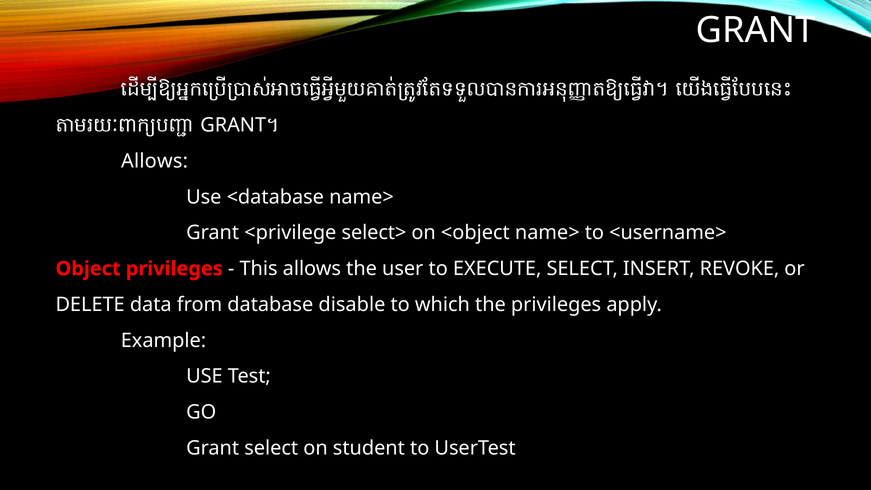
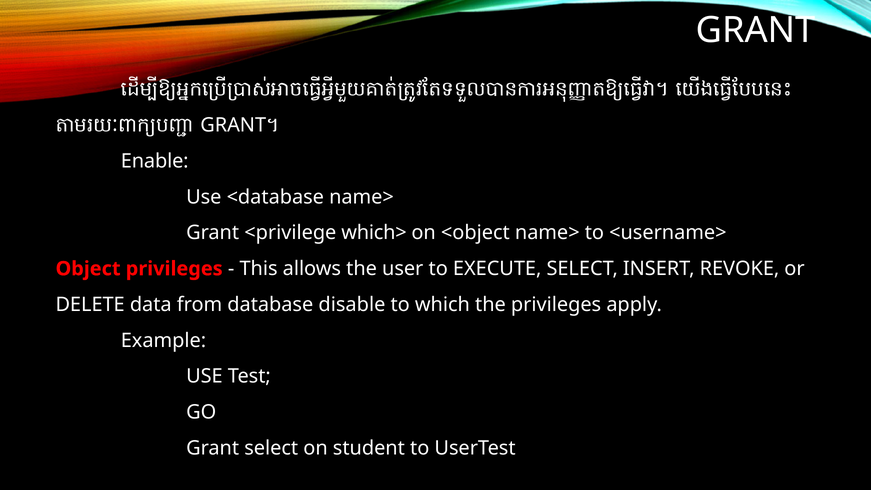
Allows: Allows -> Enable (155, 161)
select>: select> -> which> (374, 233)
